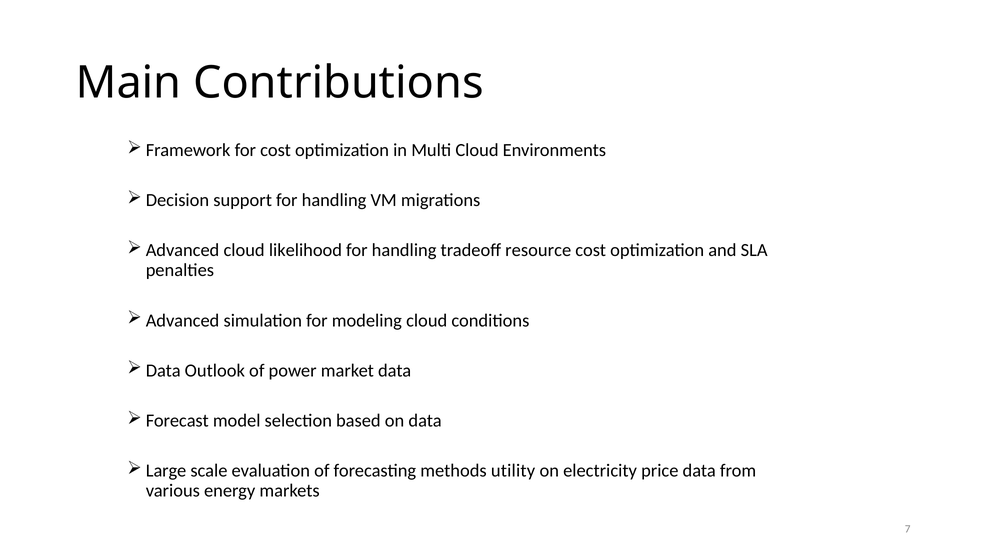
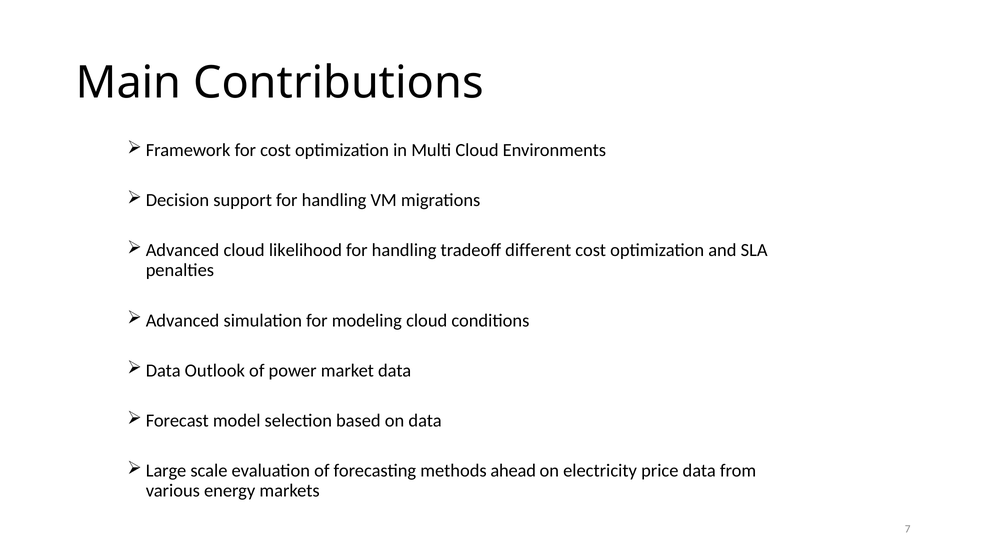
resource: resource -> different (538, 250)
utility: utility -> ahead (513, 471)
